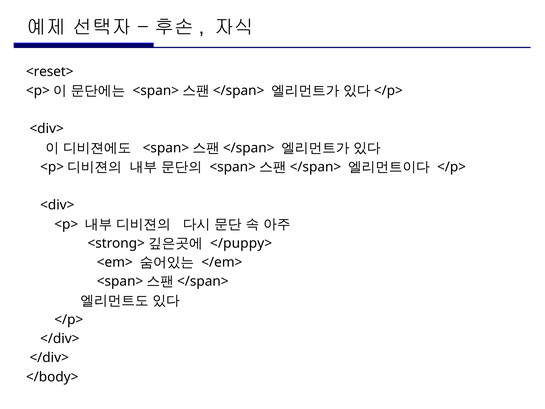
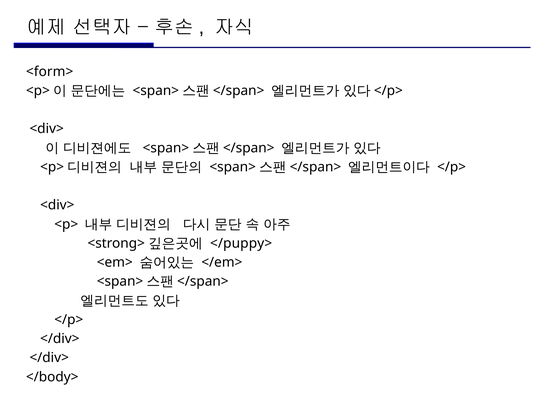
<reset>: <reset> -> <form> (50, 71)
